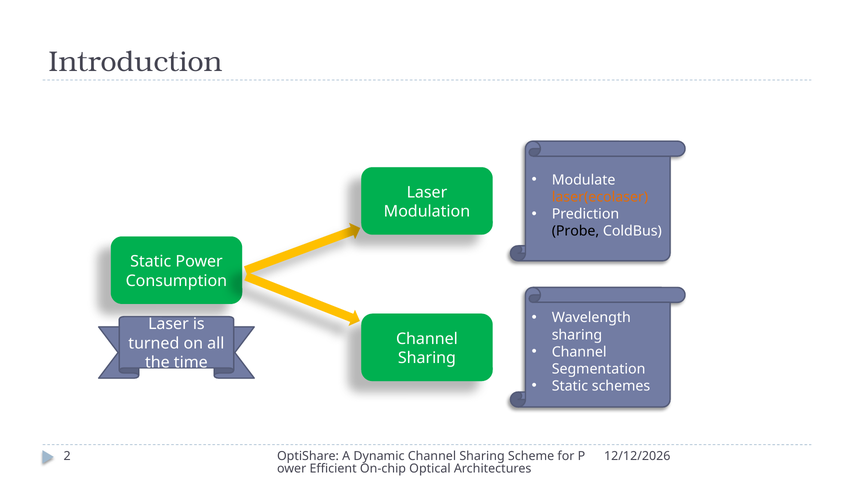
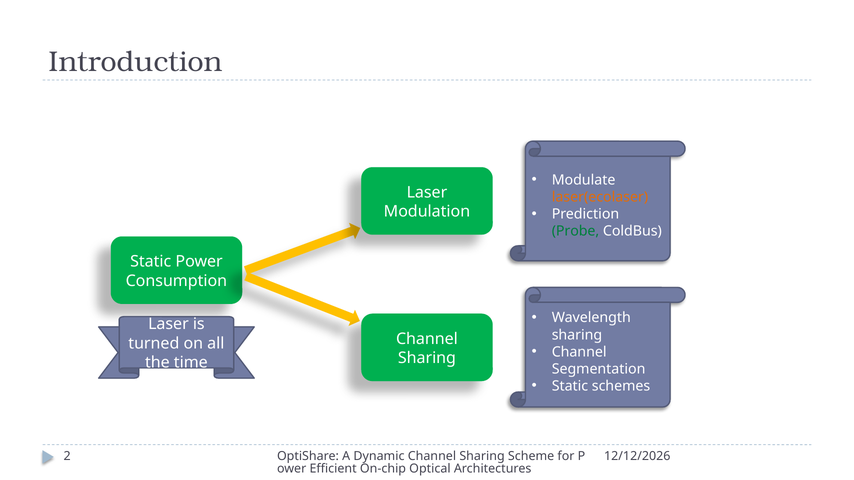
Probe colour: black -> green (576, 231)
